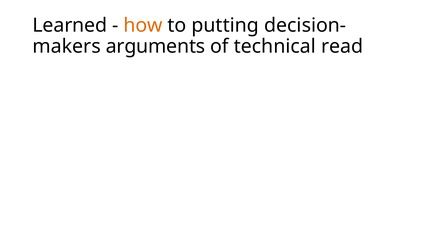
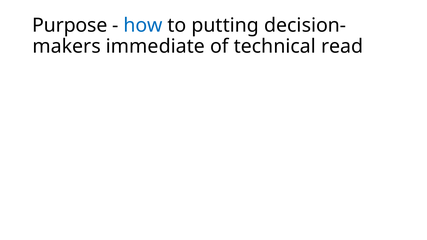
Learned: Learned -> Purpose (70, 25)
how colour: orange -> blue (143, 25)
arguments: arguments -> immediate (155, 46)
